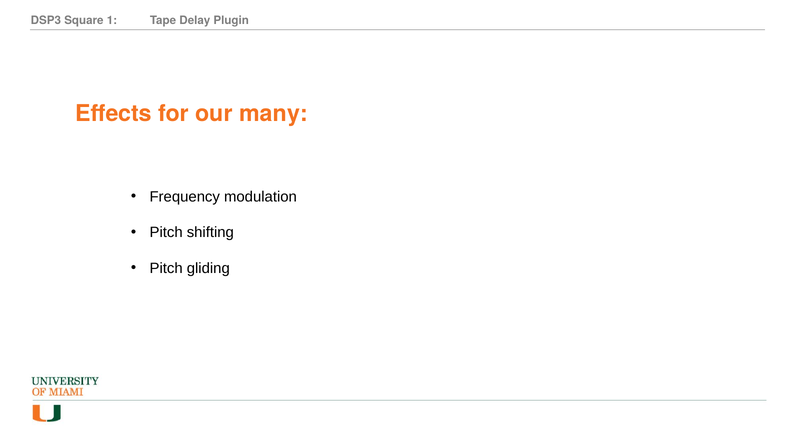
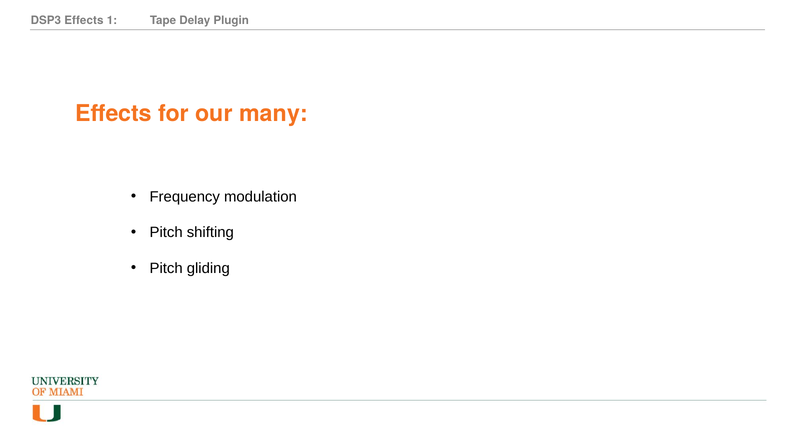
DSP3 Square: Square -> Effects (84, 21)
